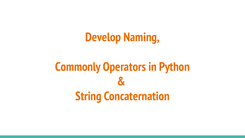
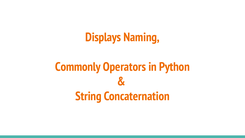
Develop: Develop -> Displays (103, 37)
